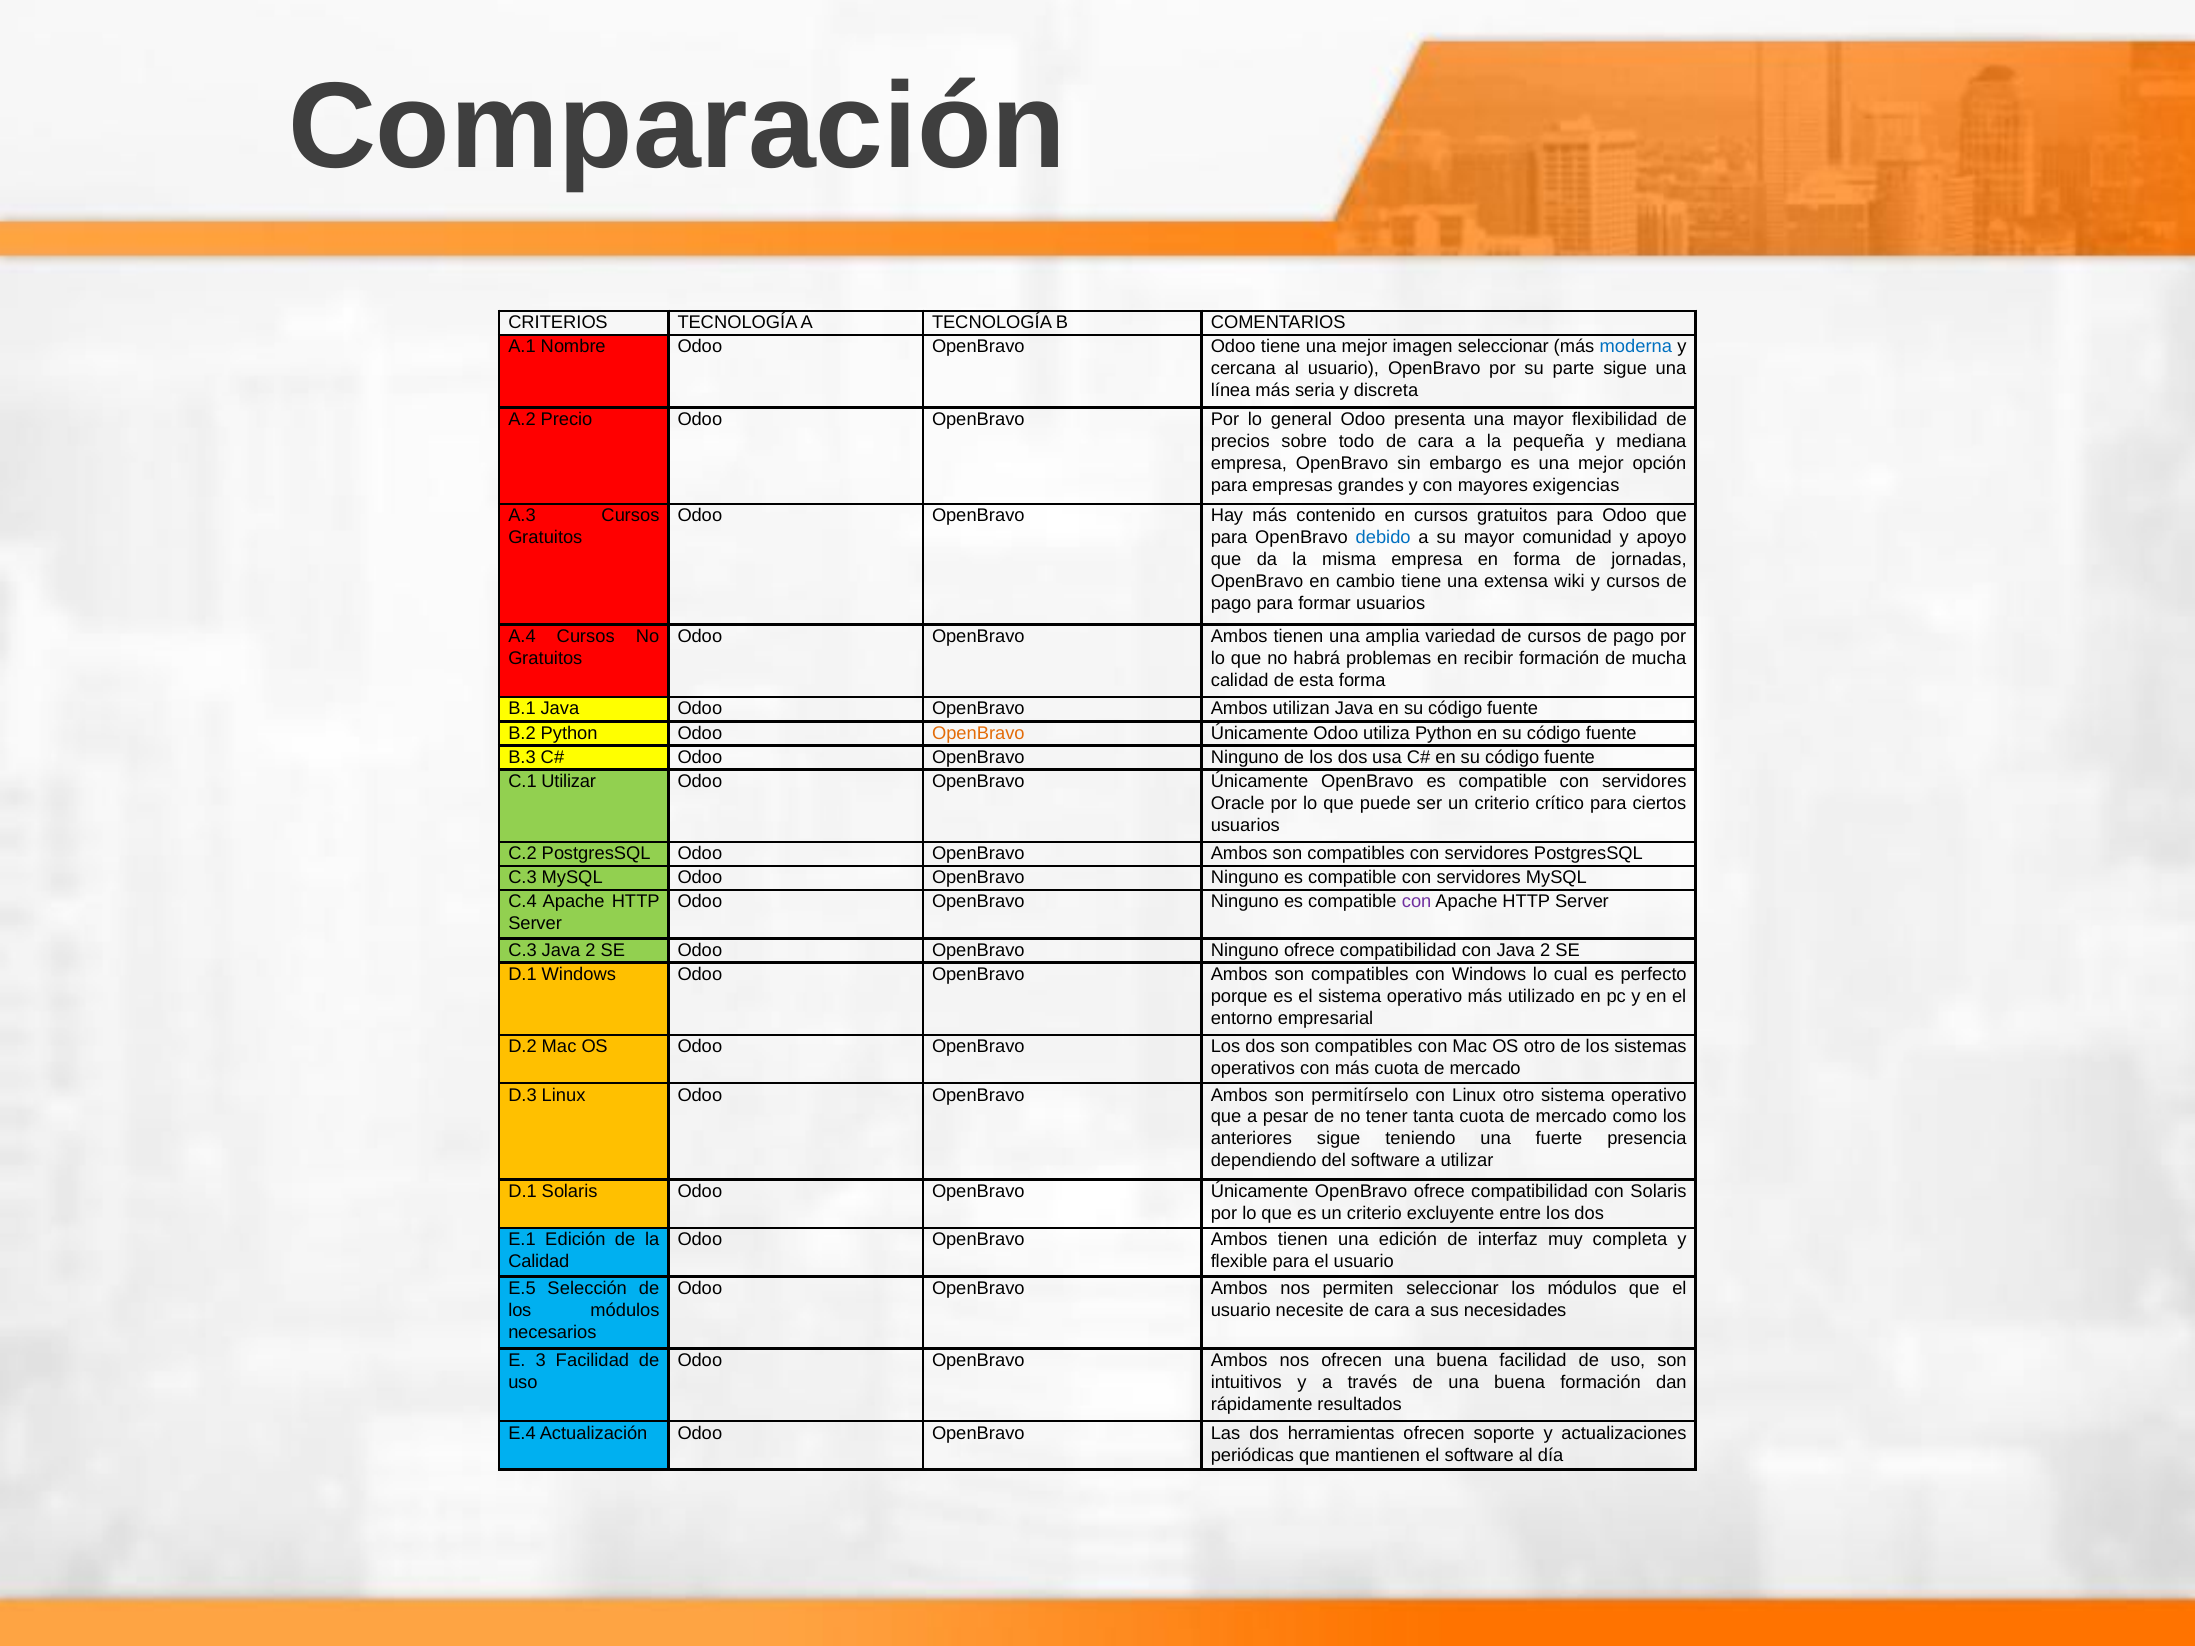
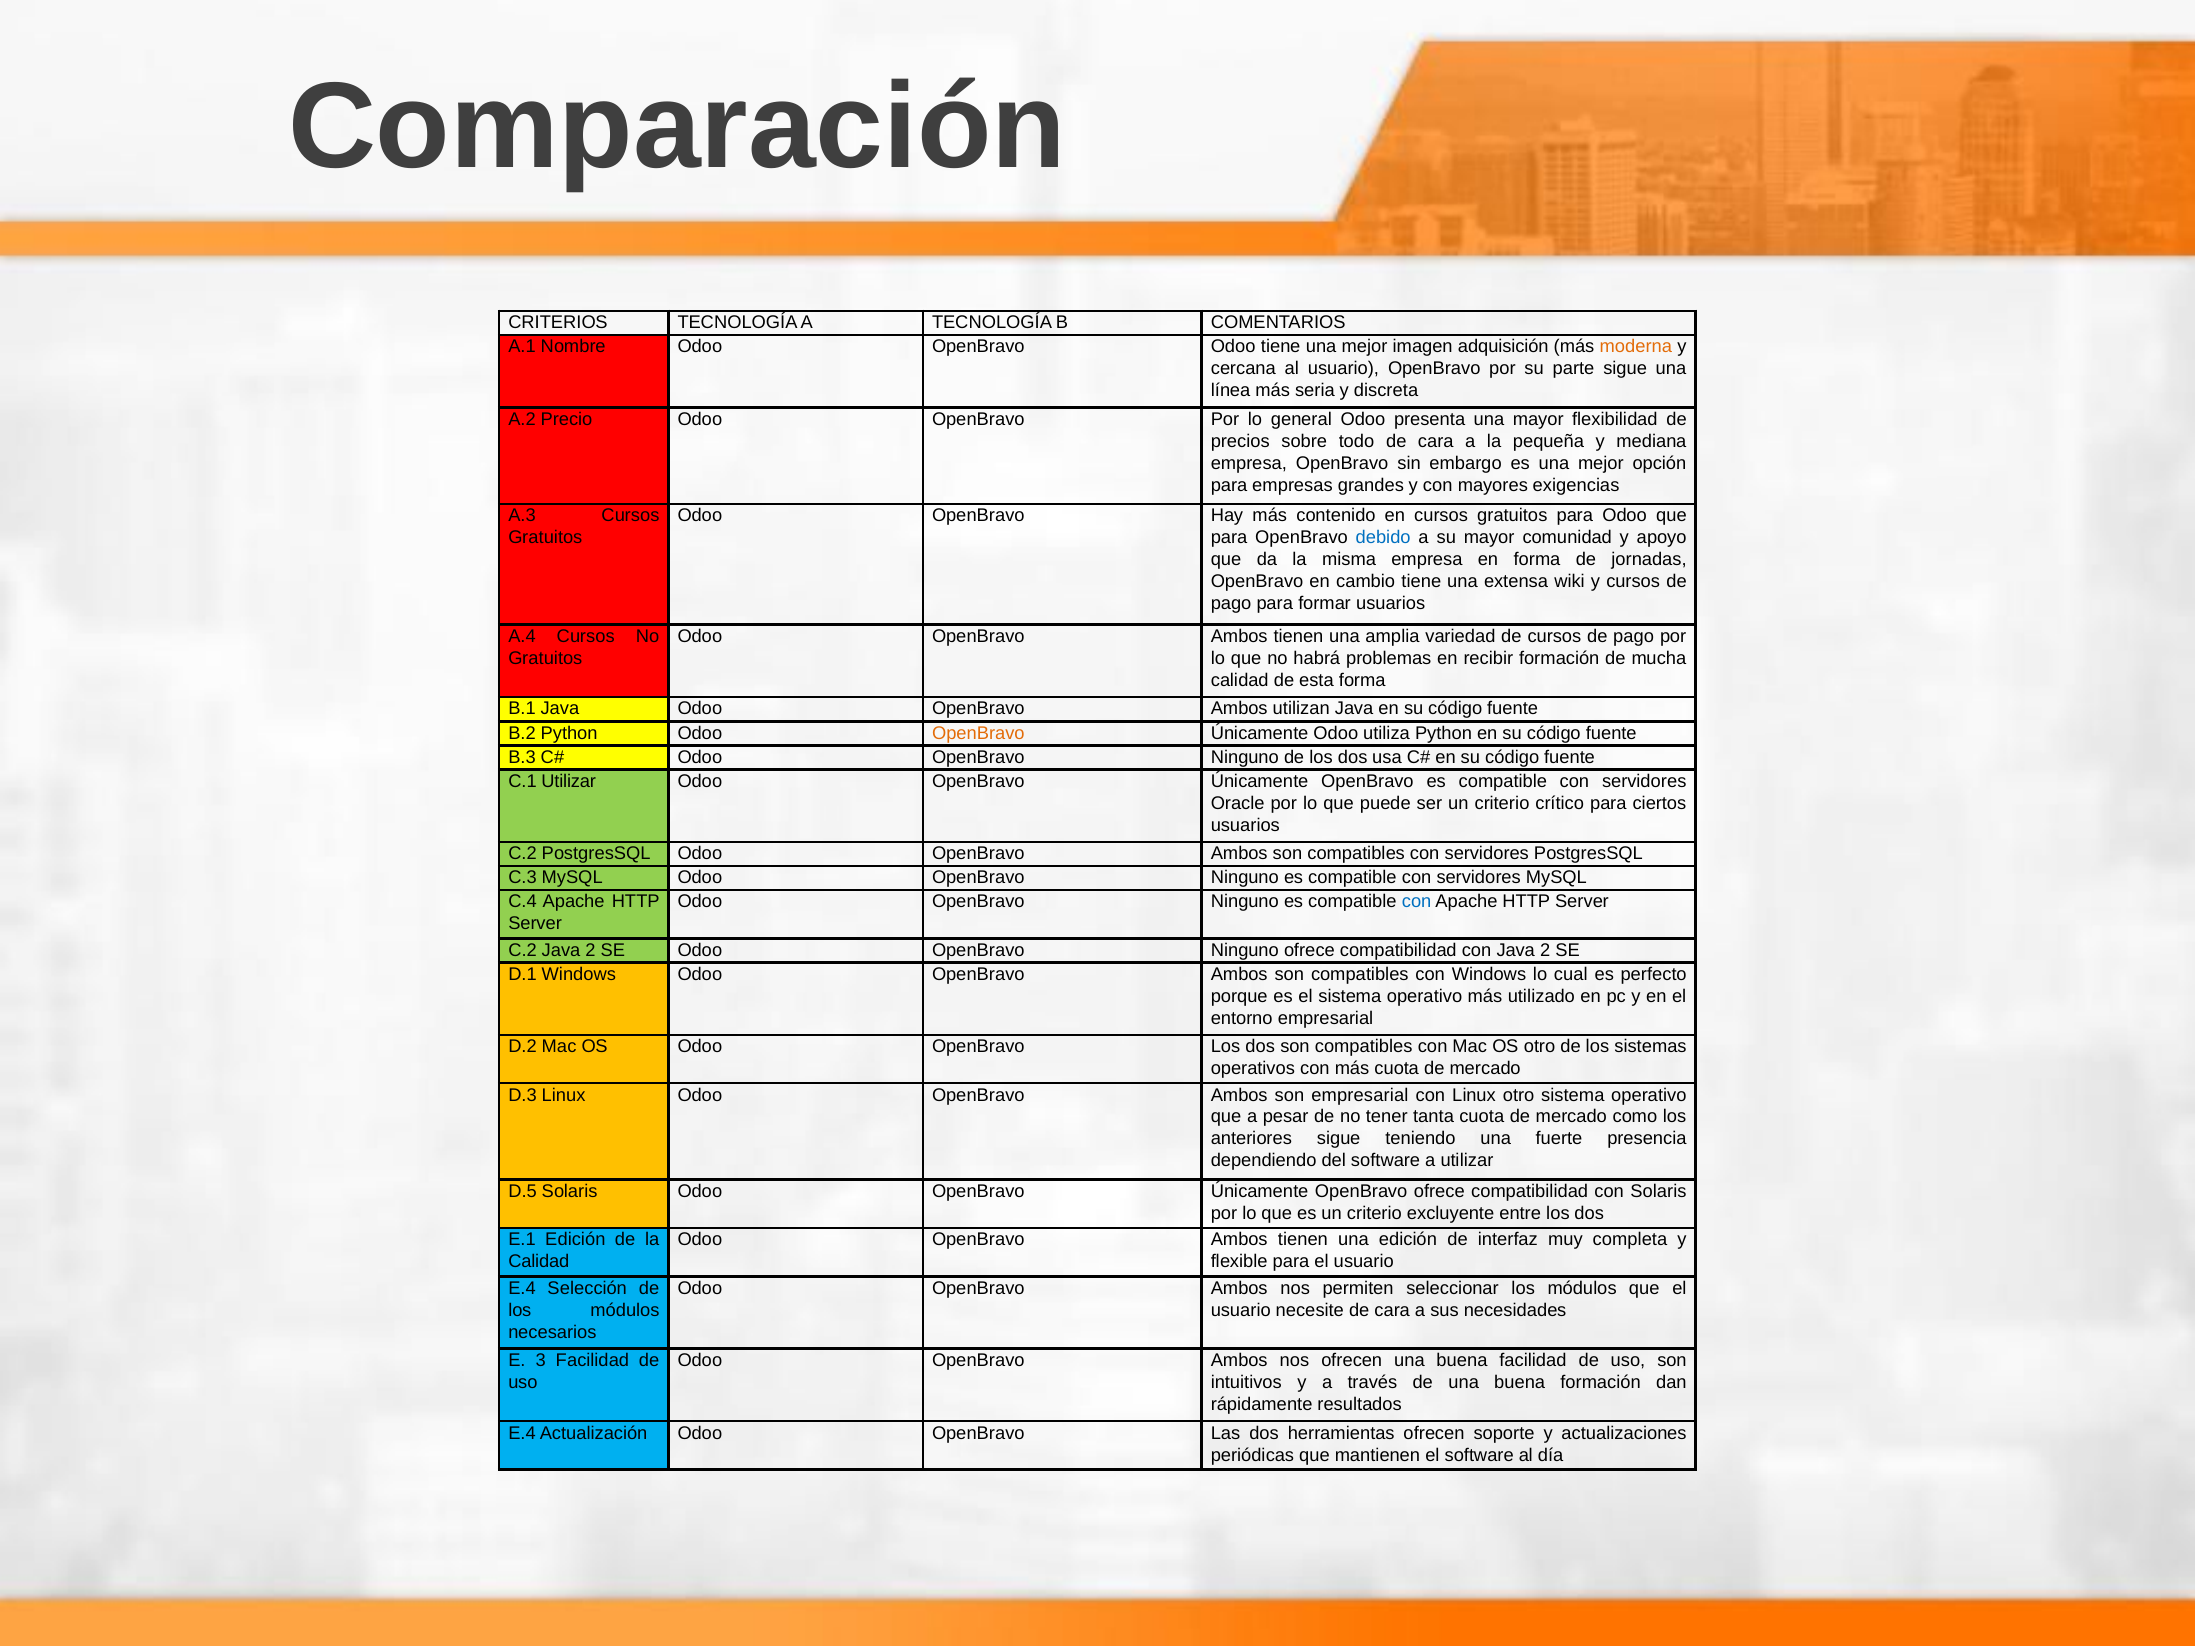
imagen seleccionar: seleccionar -> adquisición (1503, 347)
moderna colour: blue -> orange (1636, 347)
con colour: purple -> blue (1417, 902)
C.3: C.3 -> C.2 (523, 950)
son permitírselo: permitírselo -> empresarial (1360, 1095)
D.1: D.1 -> D.5 (523, 1192)
E.5: E.5 -> E.4 (522, 1288)
